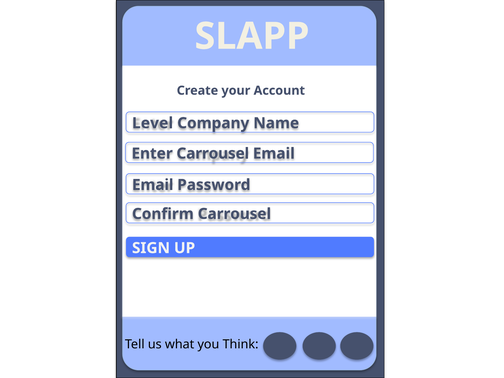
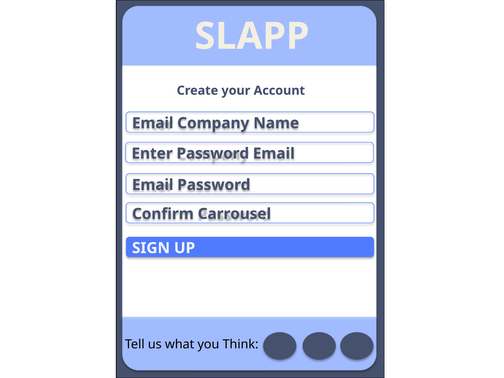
Level: Level -> Email (153, 123)
Enter Carrousel: Carrousel -> Password (213, 153)
